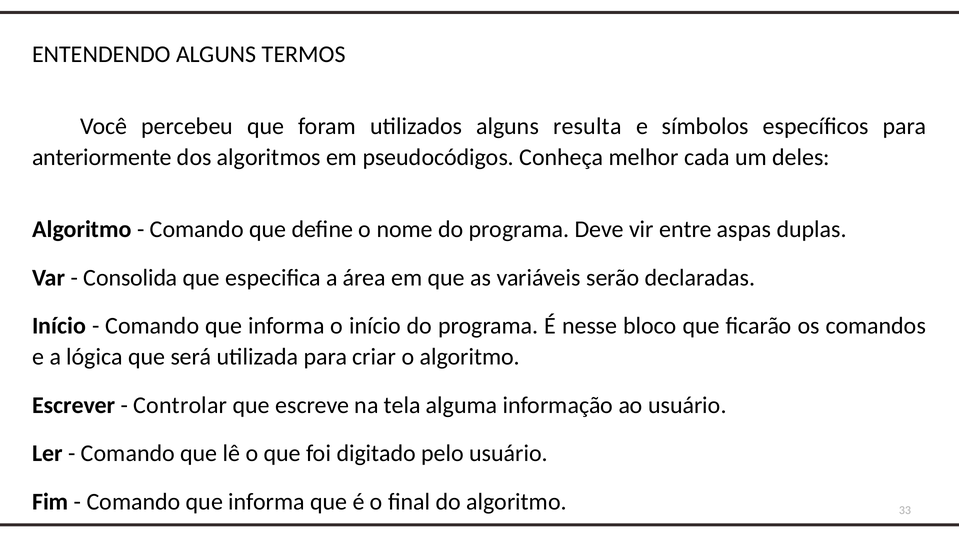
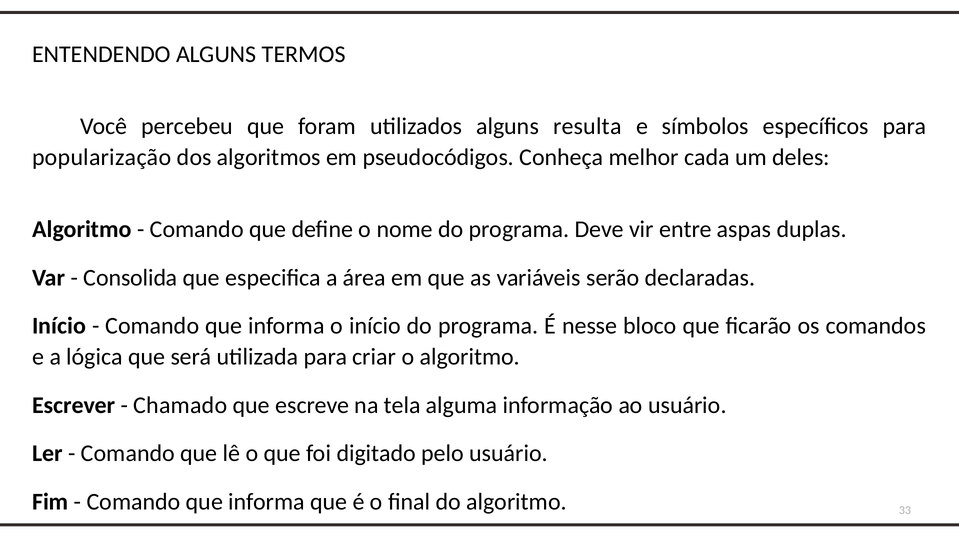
anteriormente: anteriormente -> popularização (102, 157)
Controlar: Controlar -> Chamado (180, 405)
